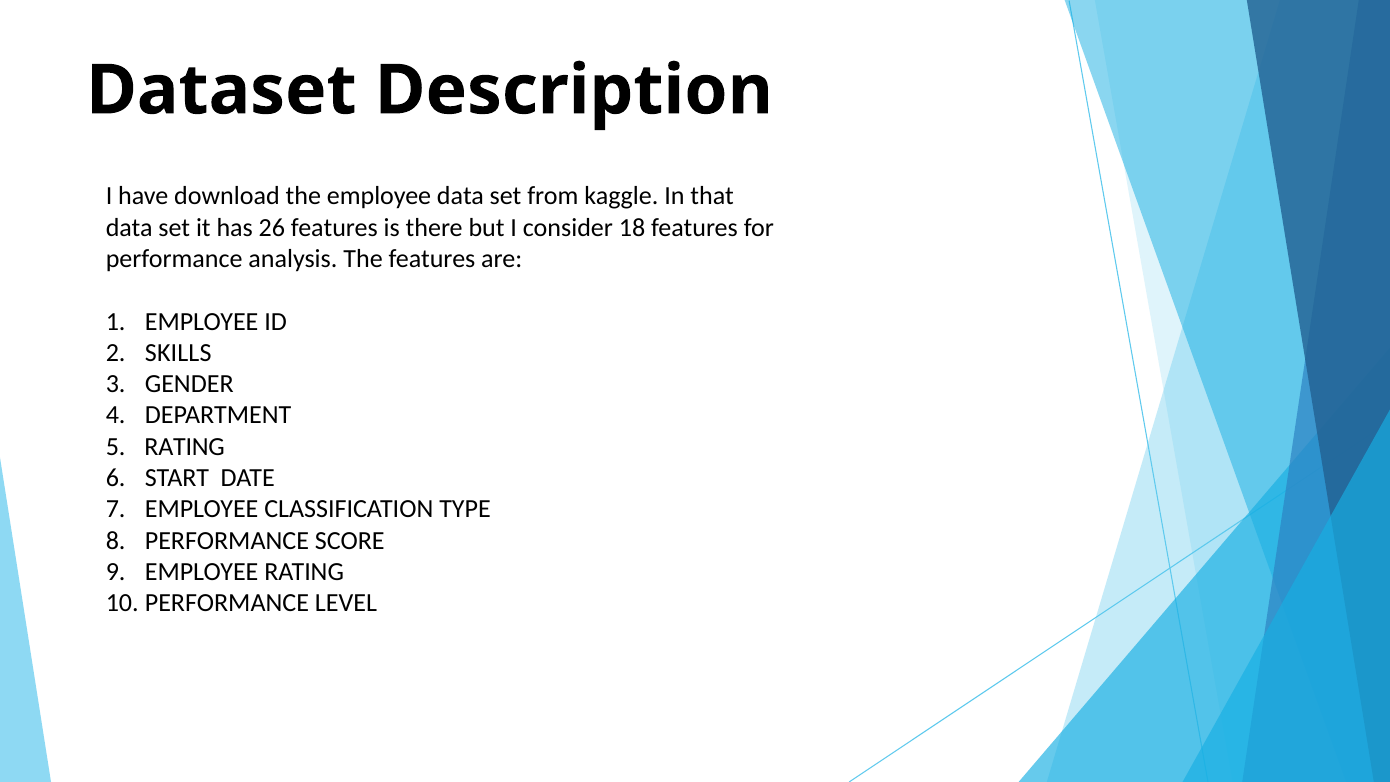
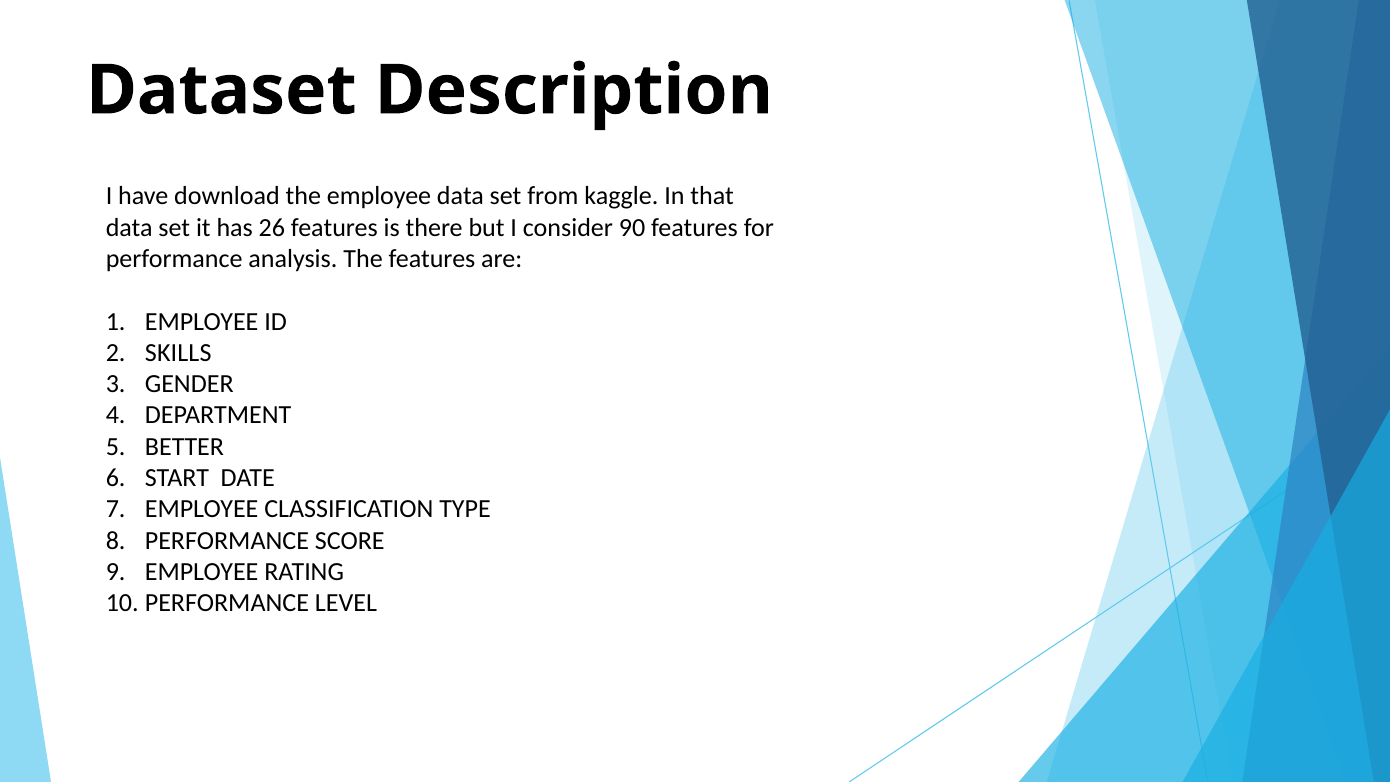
18: 18 -> 90 (632, 228)
RATING: RATING -> BETTER (185, 446)
